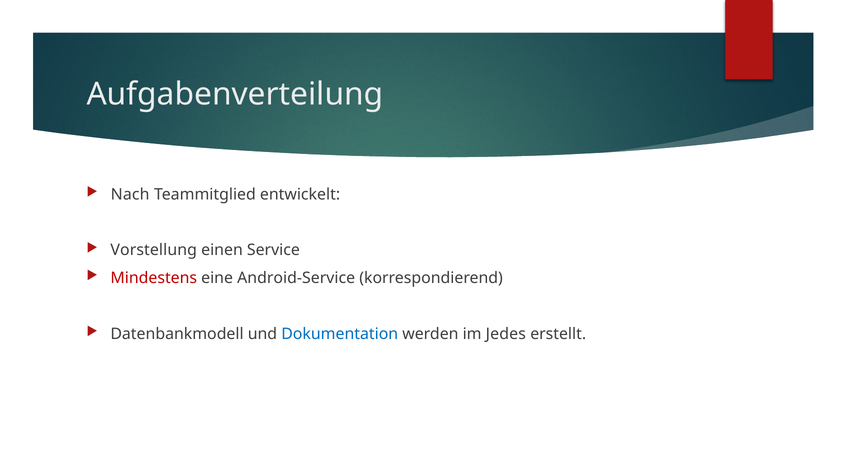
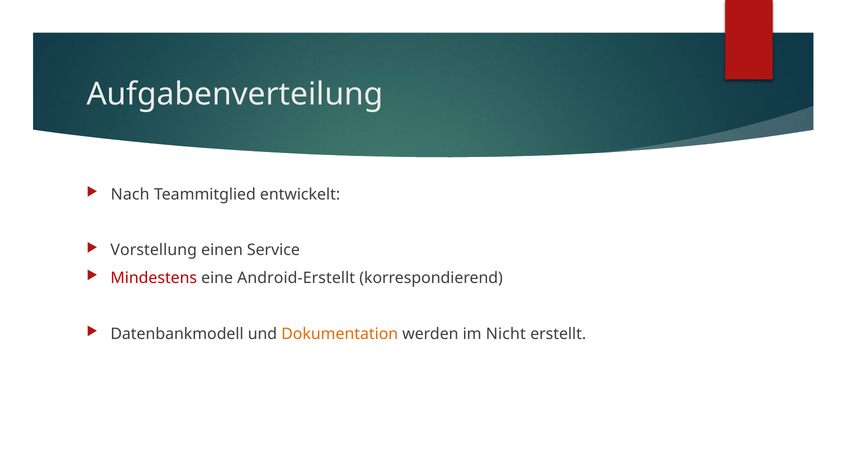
Android-Service: Android-Service -> Android-Erstellt (296, 278)
Dokumentation colour: blue -> orange (340, 334)
Jedes: Jedes -> Nicht (506, 334)
